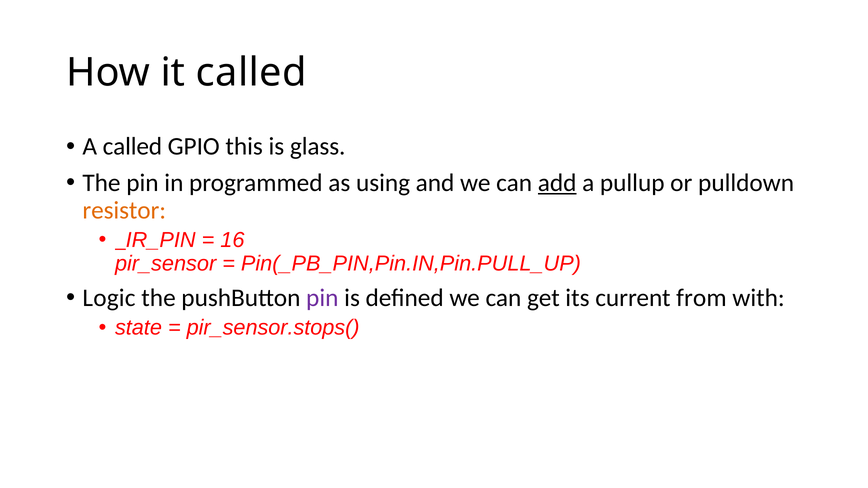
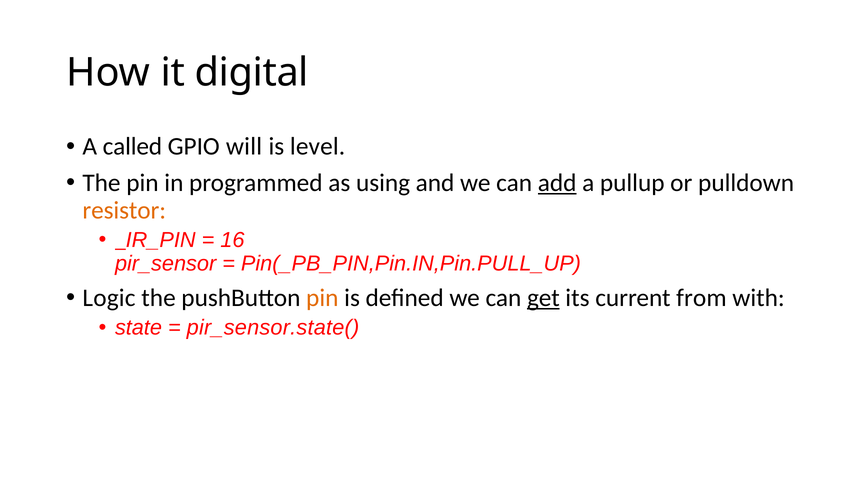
it called: called -> digital (252, 73)
this: this -> will (244, 147)
glass: glass -> level (318, 147)
pin colour: purple -> orange (322, 298)
get underline: none -> present (543, 298)
pir_sensor.stops(: pir_sensor.stops( -> pir_sensor.state( (273, 328)
